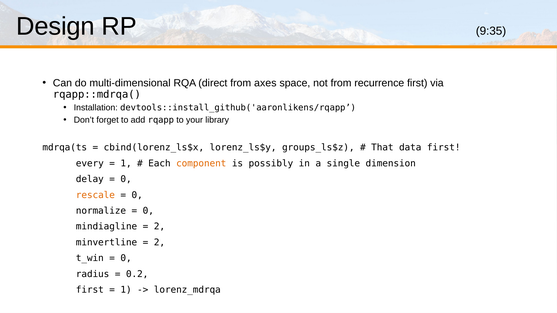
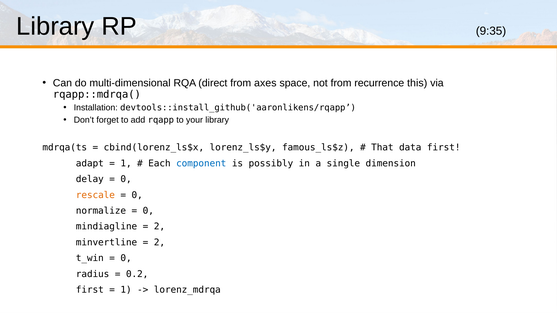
Design: Design -> Library (55, 26)
recurrence first: first -> this (417, 83)
groups_ls$z: groups_ls$z -> famous_ls$z (318, 148)
every: every -> adapt (90, 164)
component colour: orange -> blue (201, 164)
